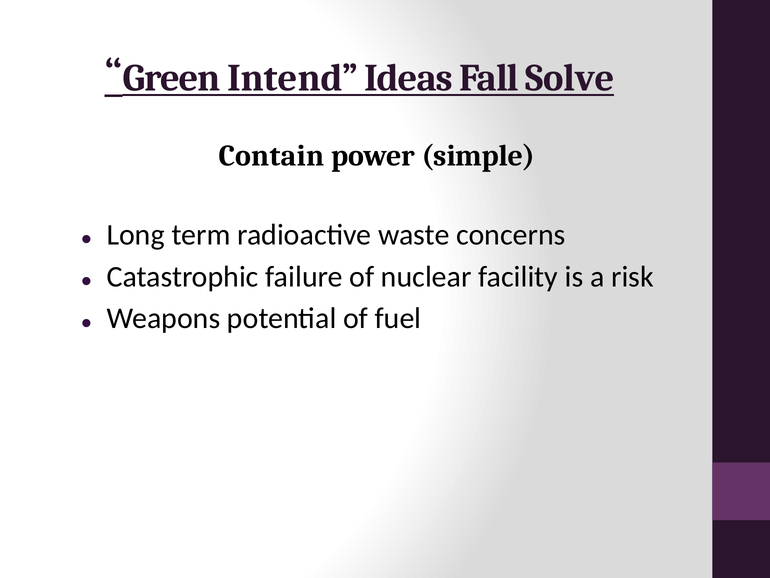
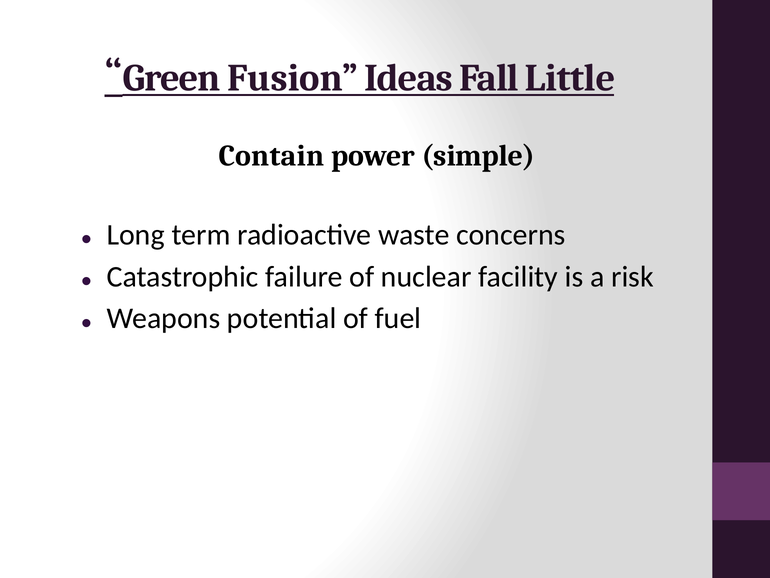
Intend: Intend -> Fusion (293, 78)
Solve: Solve -> Little (570, 78)
